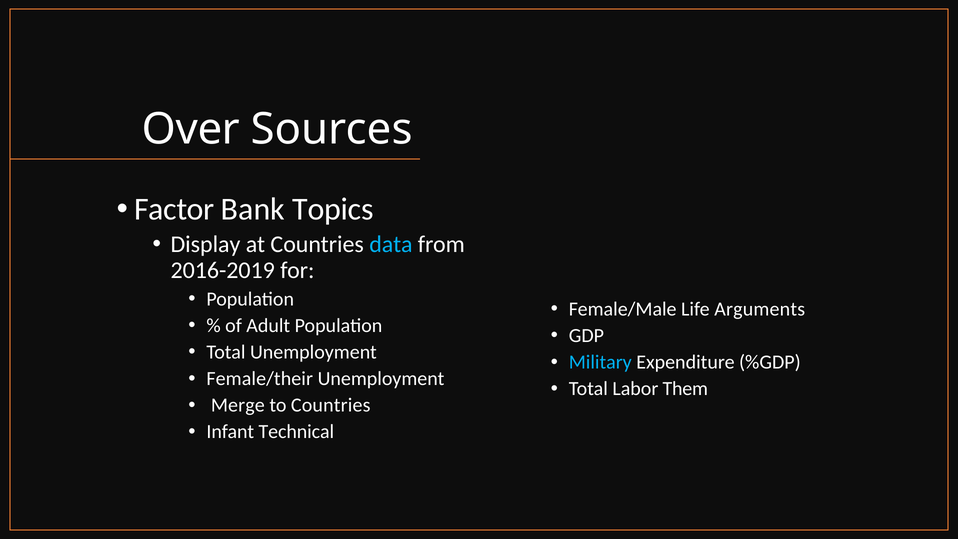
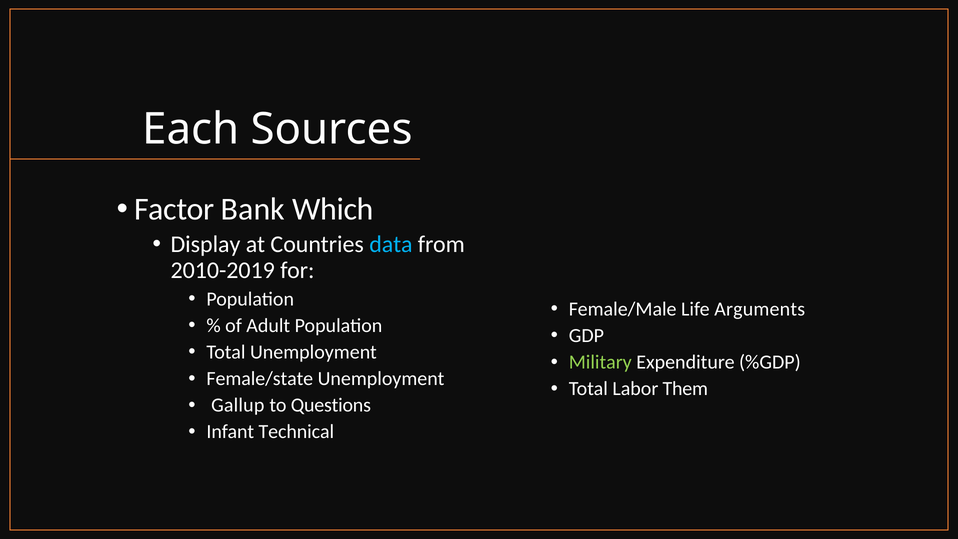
Over: Over -> Each (191, 129)
Topics: Topics -> Which (333, 209)
2016-2019: 2016-2019 -> 2010-2019 (223, 270)
Military colour: light blue -> light green (600, 362)
Female/their: Female/their -> Female/state (260, 379)
Merge: Merge -> Gallup (238, 405)
to Countries: Countries -> Questions (331, 405)
